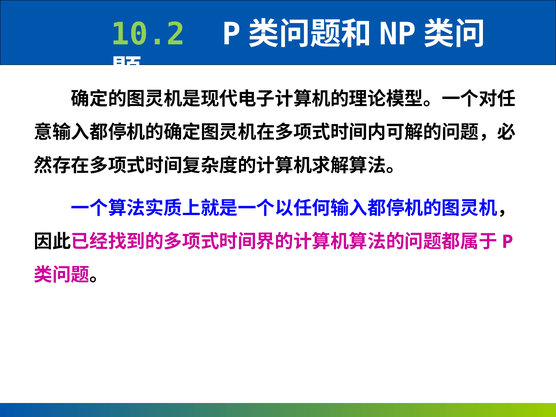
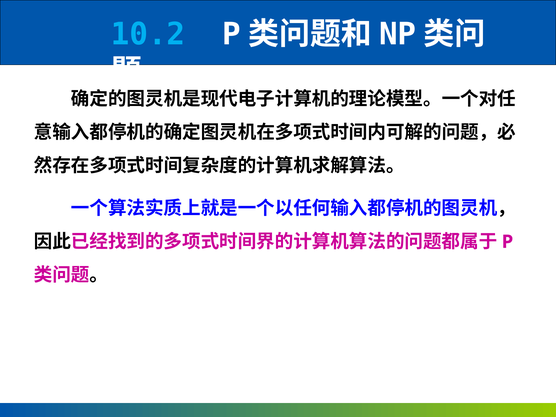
10.2 colour: light green -> light blue (148, 34)
